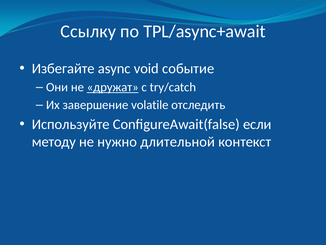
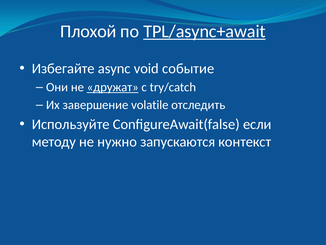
Ссылку: Ссылку -> Плохой (88, 31)
TPL/async+await underline: none -> present (204, 31)
длительной: длительной -> запускаются (178, 142)
